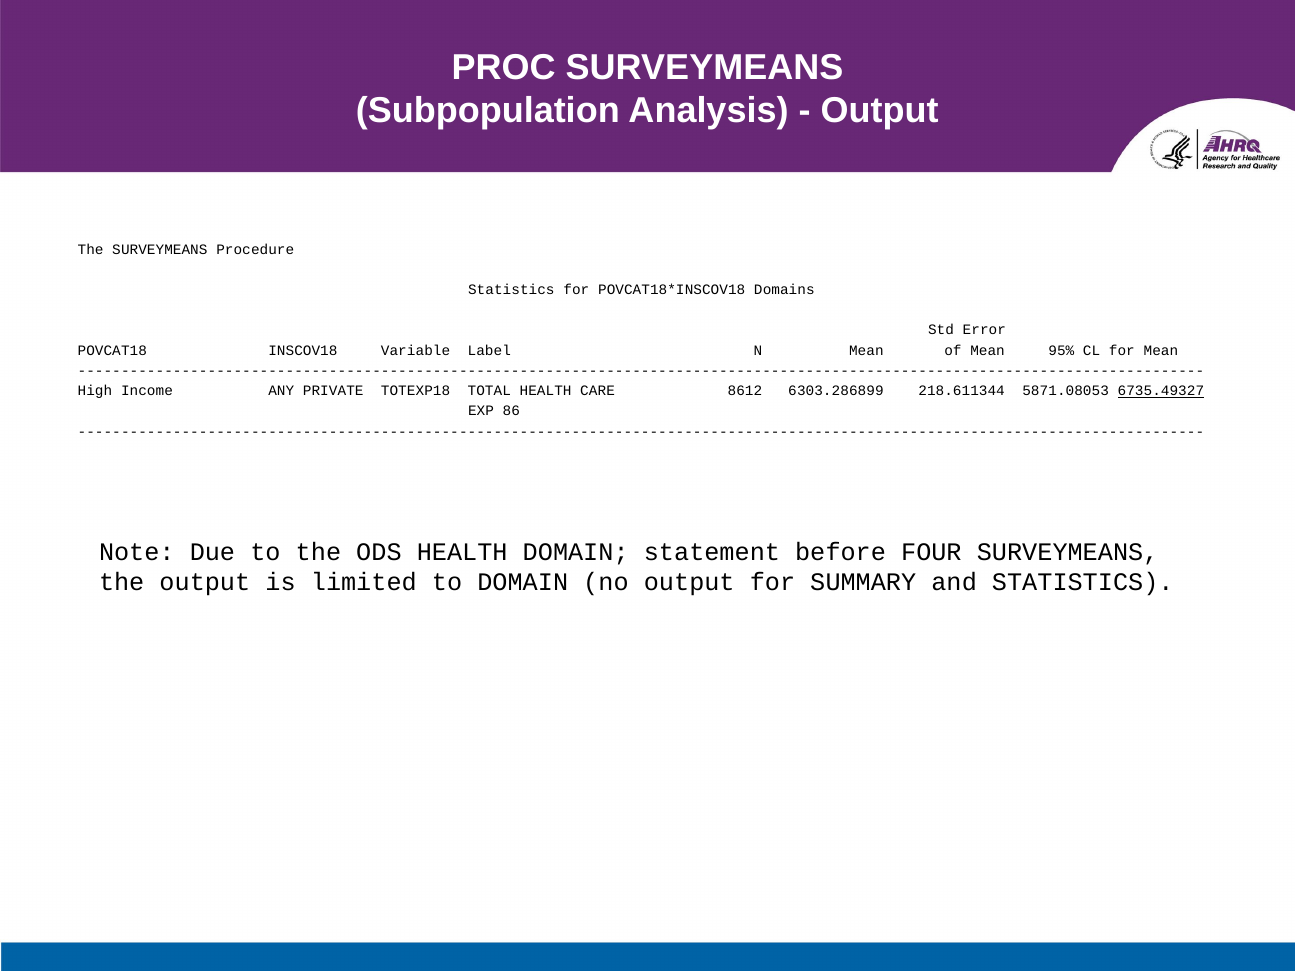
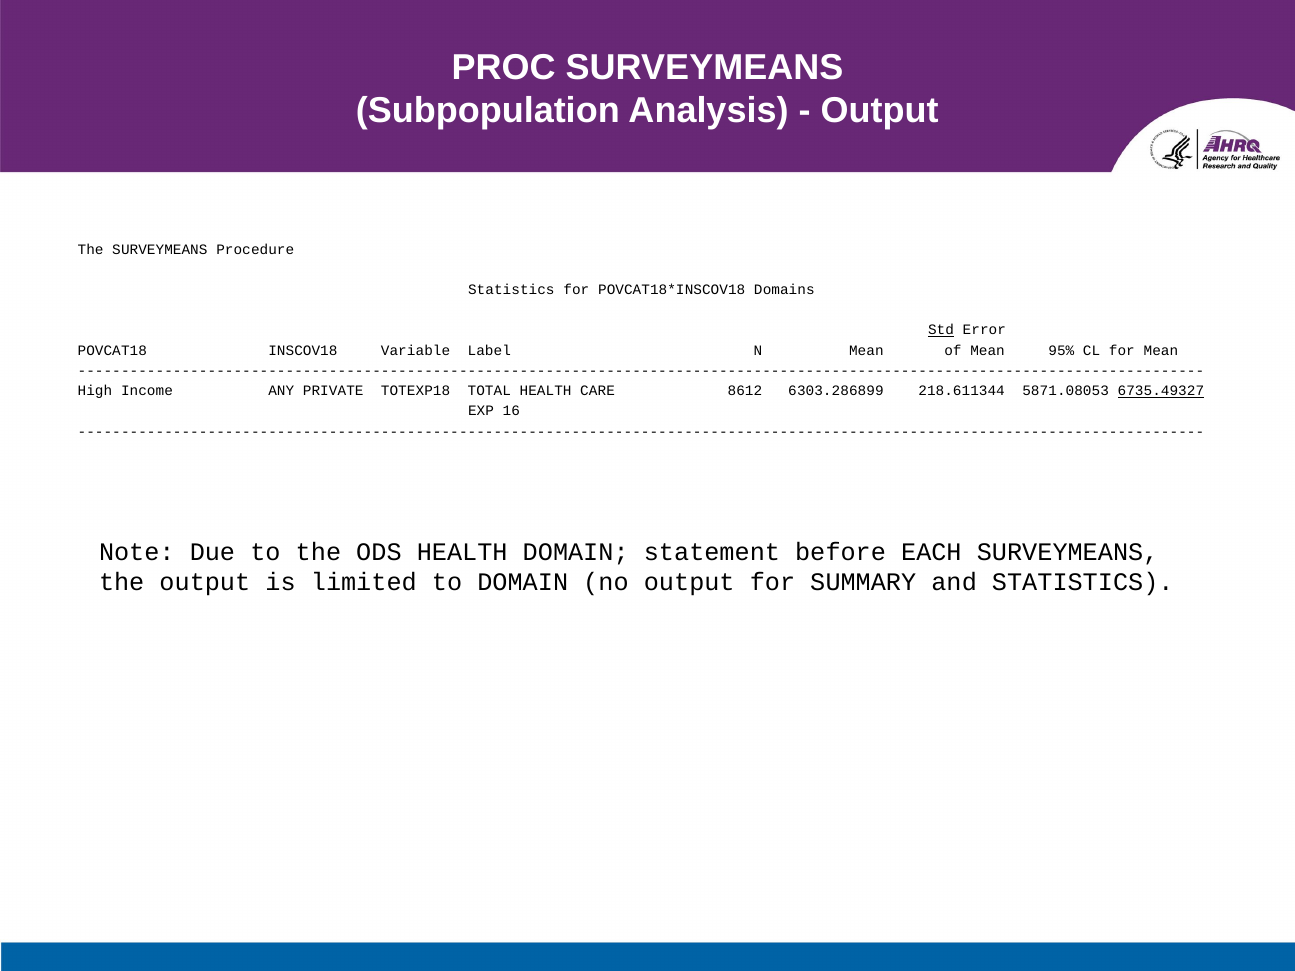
Std underline: none -> present (941, 330)
86: 86 -> 16 (511, 411)
FOUR: FOUR -> EACH (931, 552)
